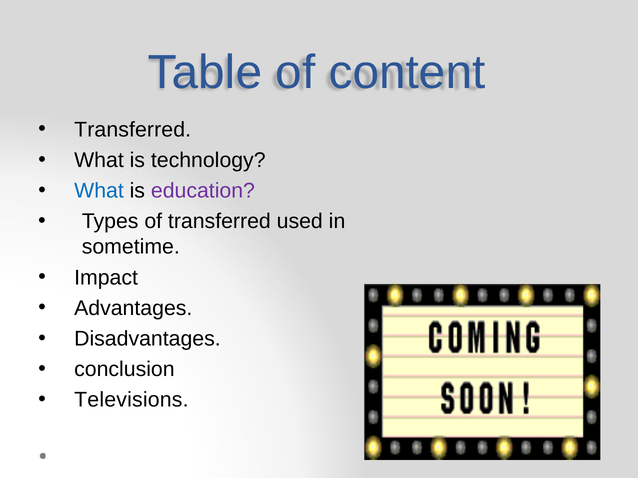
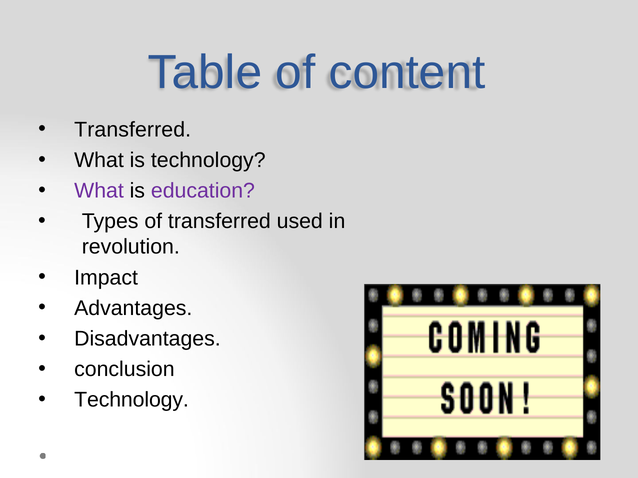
What colour: blue -> purple (99, 191)
sometime: sometime -> revolution (131, 247)
Televisions: Televisions -> Technology (132, 400)
